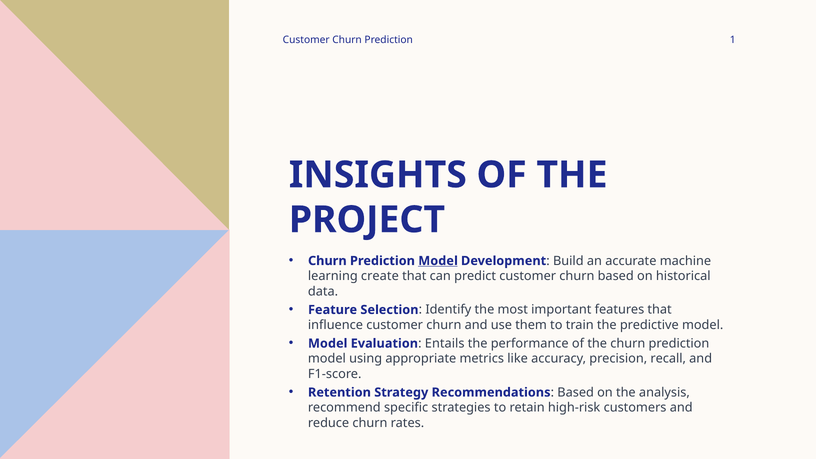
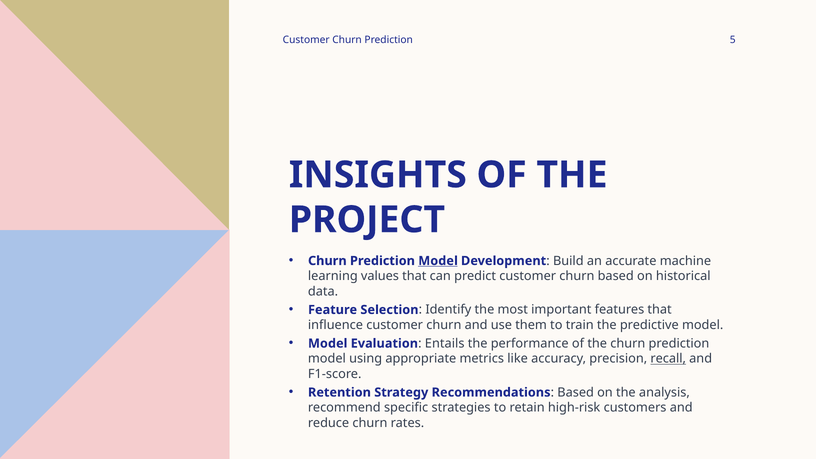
1: 1 -> 5 (733, 40)
create: create -> values (380, 276)
recall underline: none -> present (668, 359)
